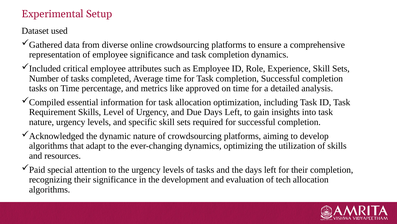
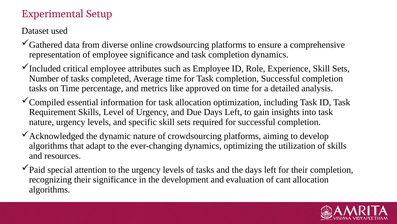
tech: tech -> cant (283, 179)
